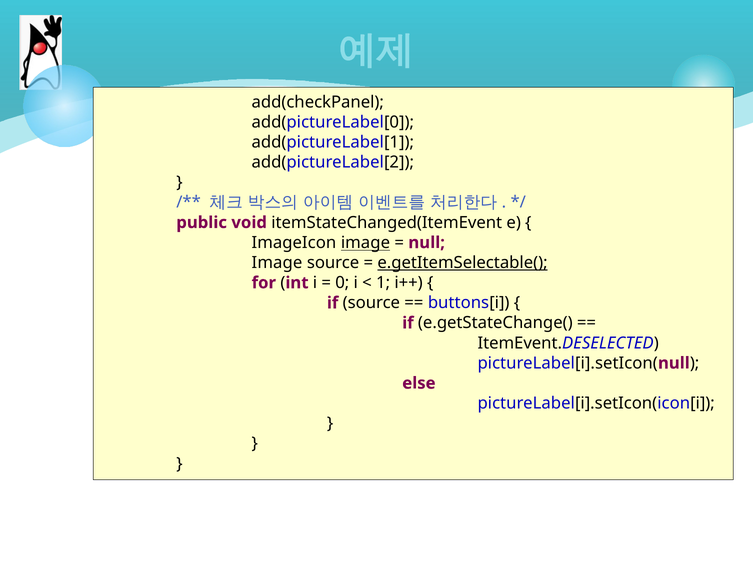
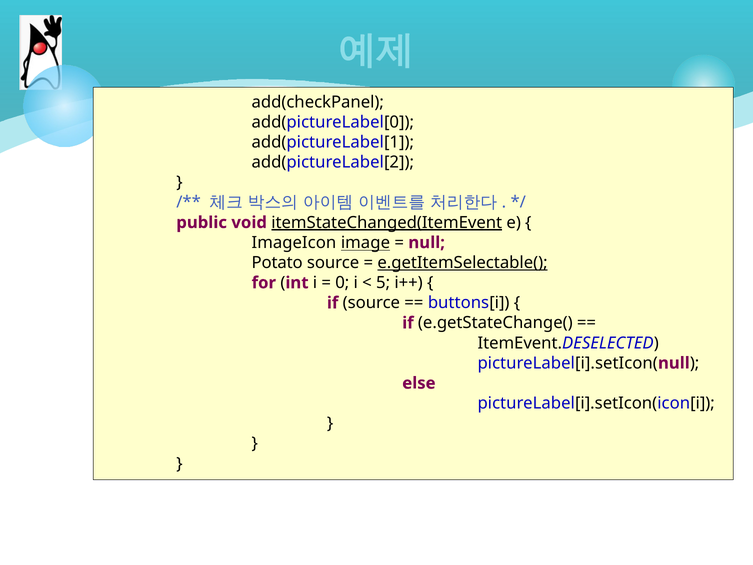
itemStateChanged(ItemEvent underline: none -> present (387, 222)
Image: Image -> Potato (277, 263)
1: 1 -> 5 (383, 283)
